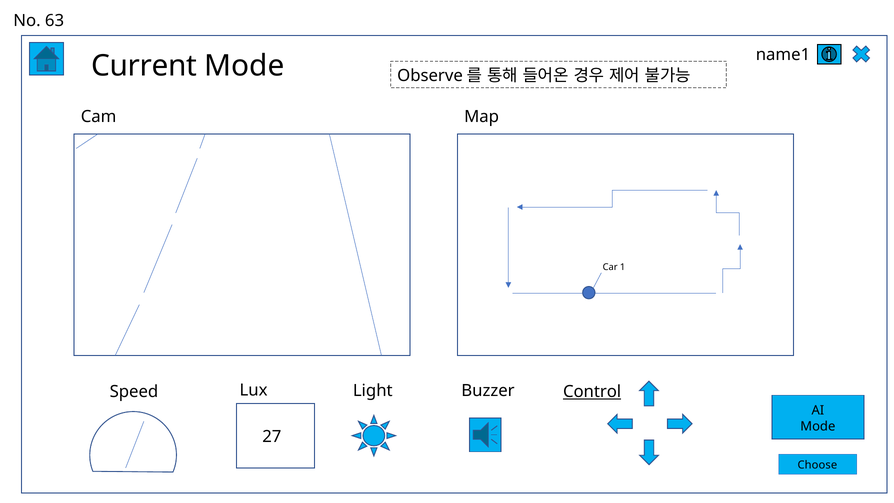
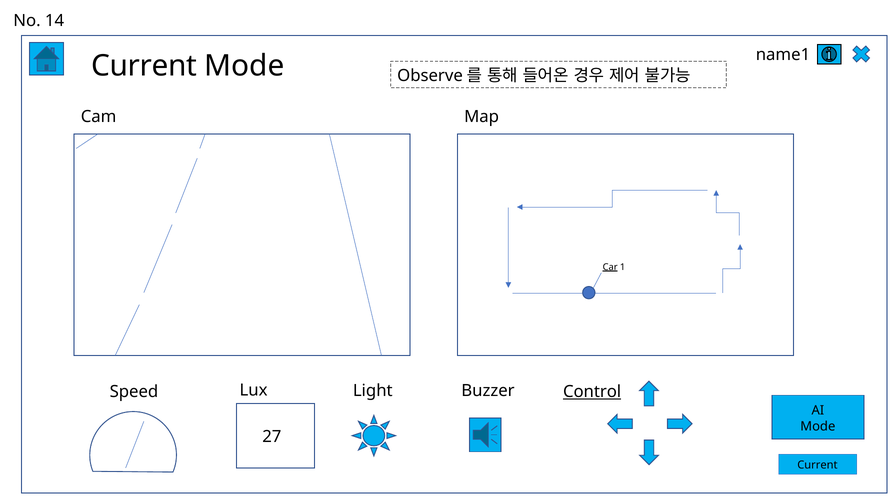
63: 63 -> 14 (55, 21)
Car underline: none -> present (610, 267)
Choose: Choose -> Current (817, 465)
